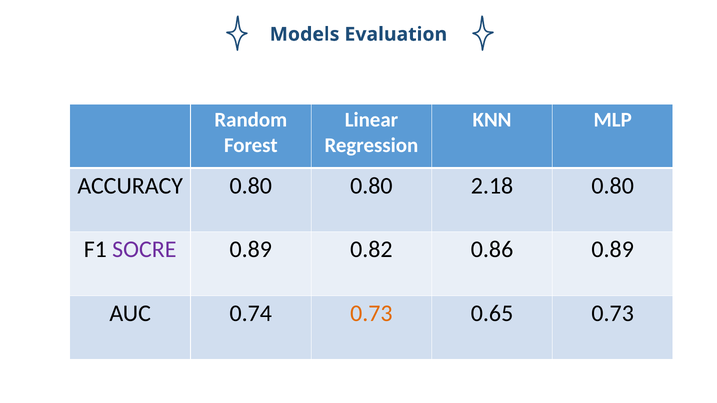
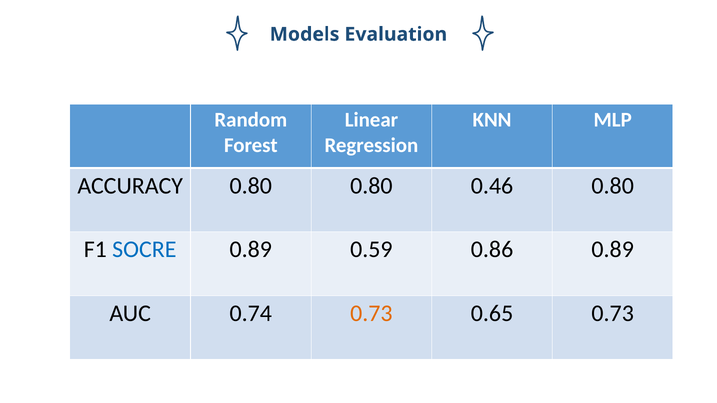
2.18: 2.18 -> 0.46 (492, 186)
SOCRE colour: purple -> blue (144, 250)
0.82: 0.82 -> 0.59 (371, 250)
